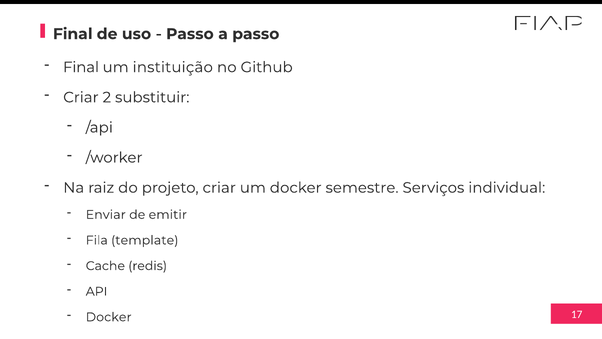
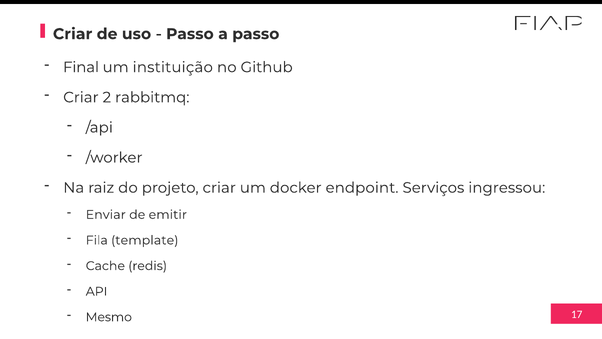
Final: Final -> Criar (73, 34)
substituir: substituir -> rabbitmq (152, 97)
semestre: semestre -> endpoint (362, 188)
individual: individual -> ingressou (507, 188)
Docker: Docker -> Mesmo (109, 317)
